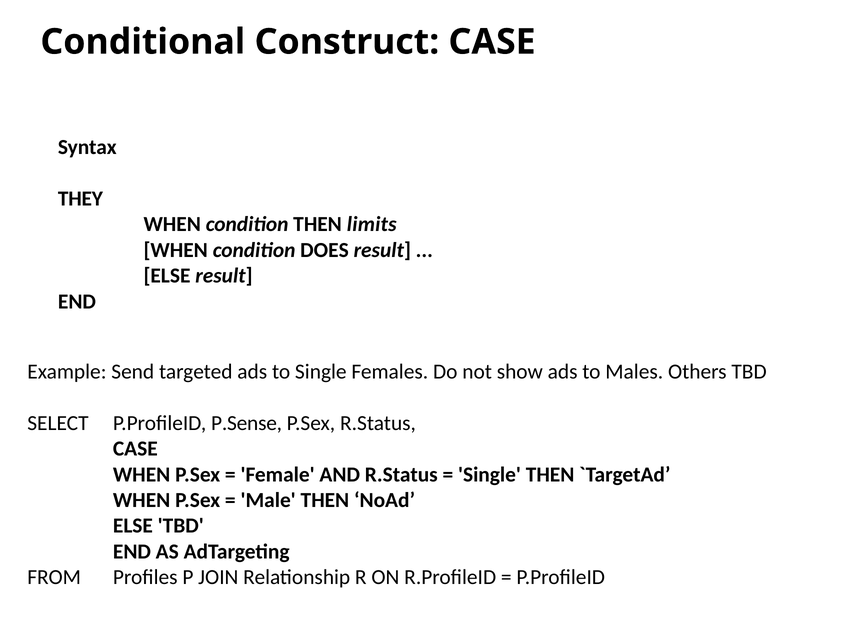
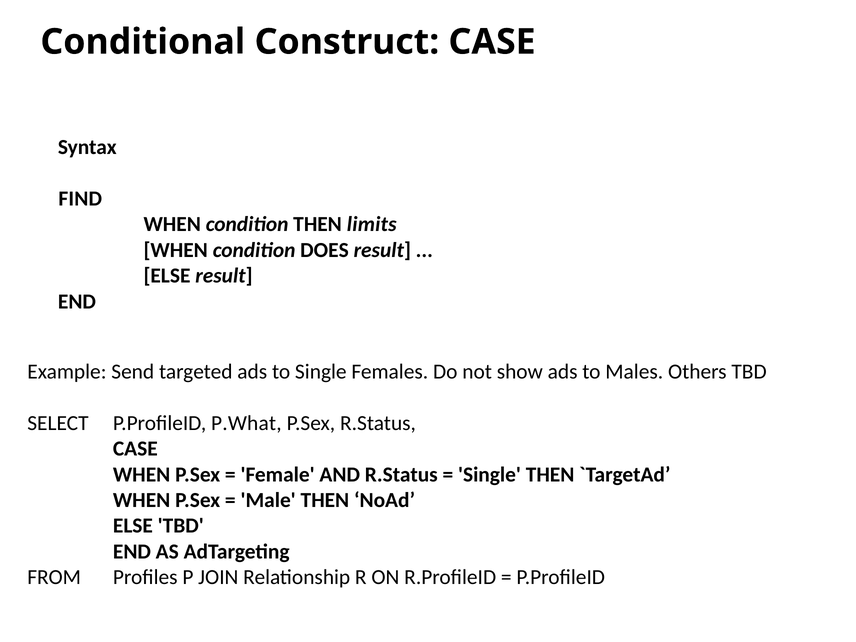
THEY: THEY -> FIND (80, 199)
P.Sense: P.Sense -> P.What (246, 423)
